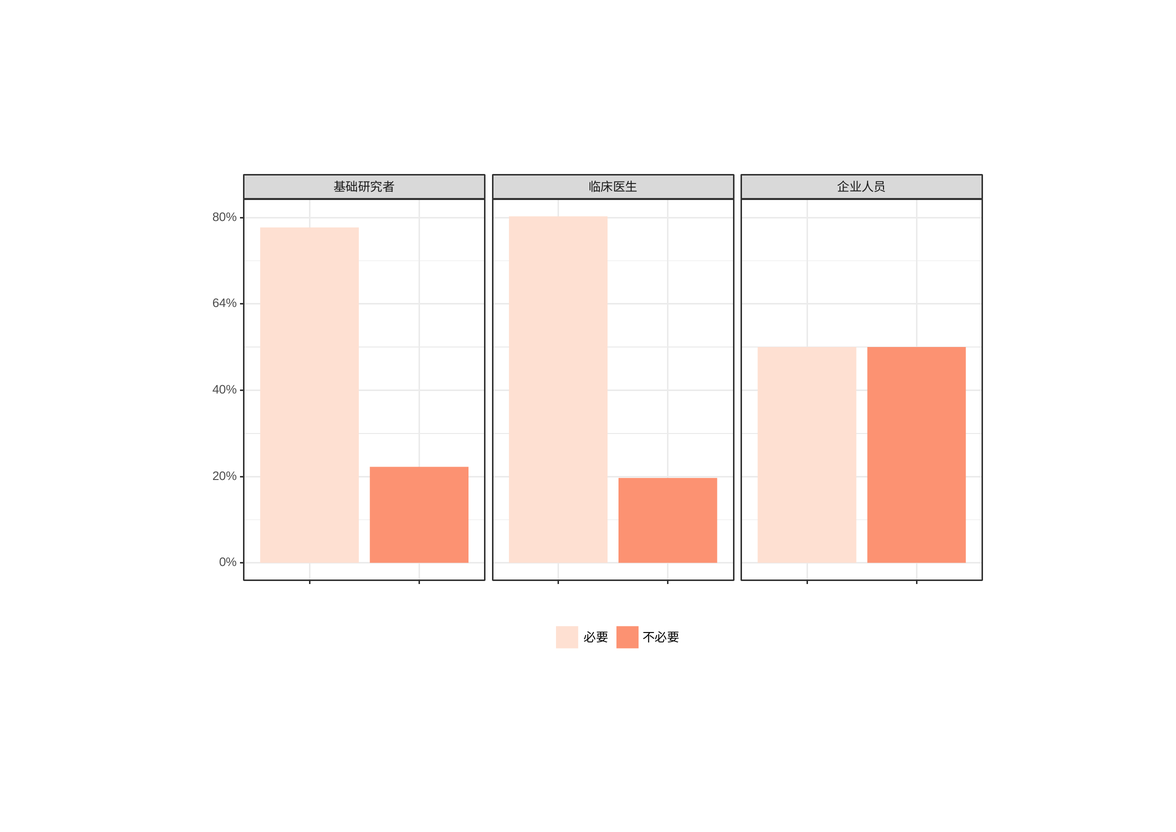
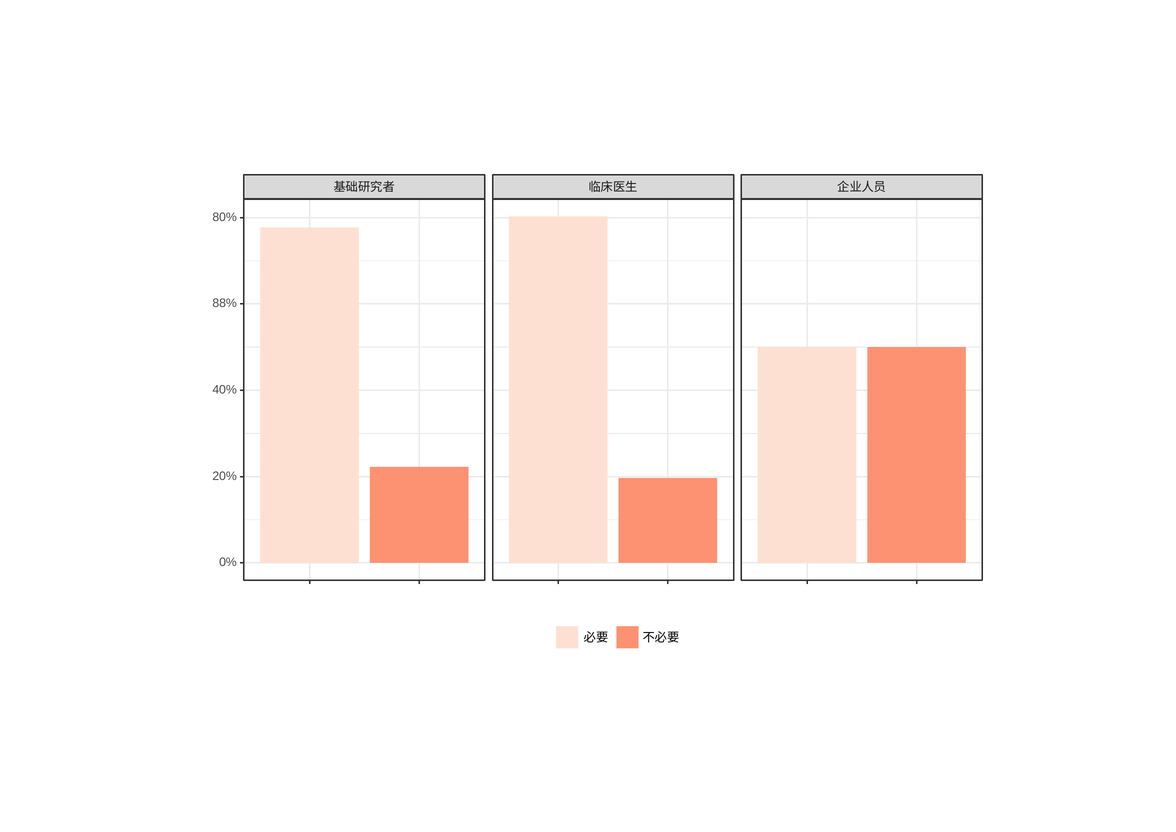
64%: 64% -> 88% (225, 303)
